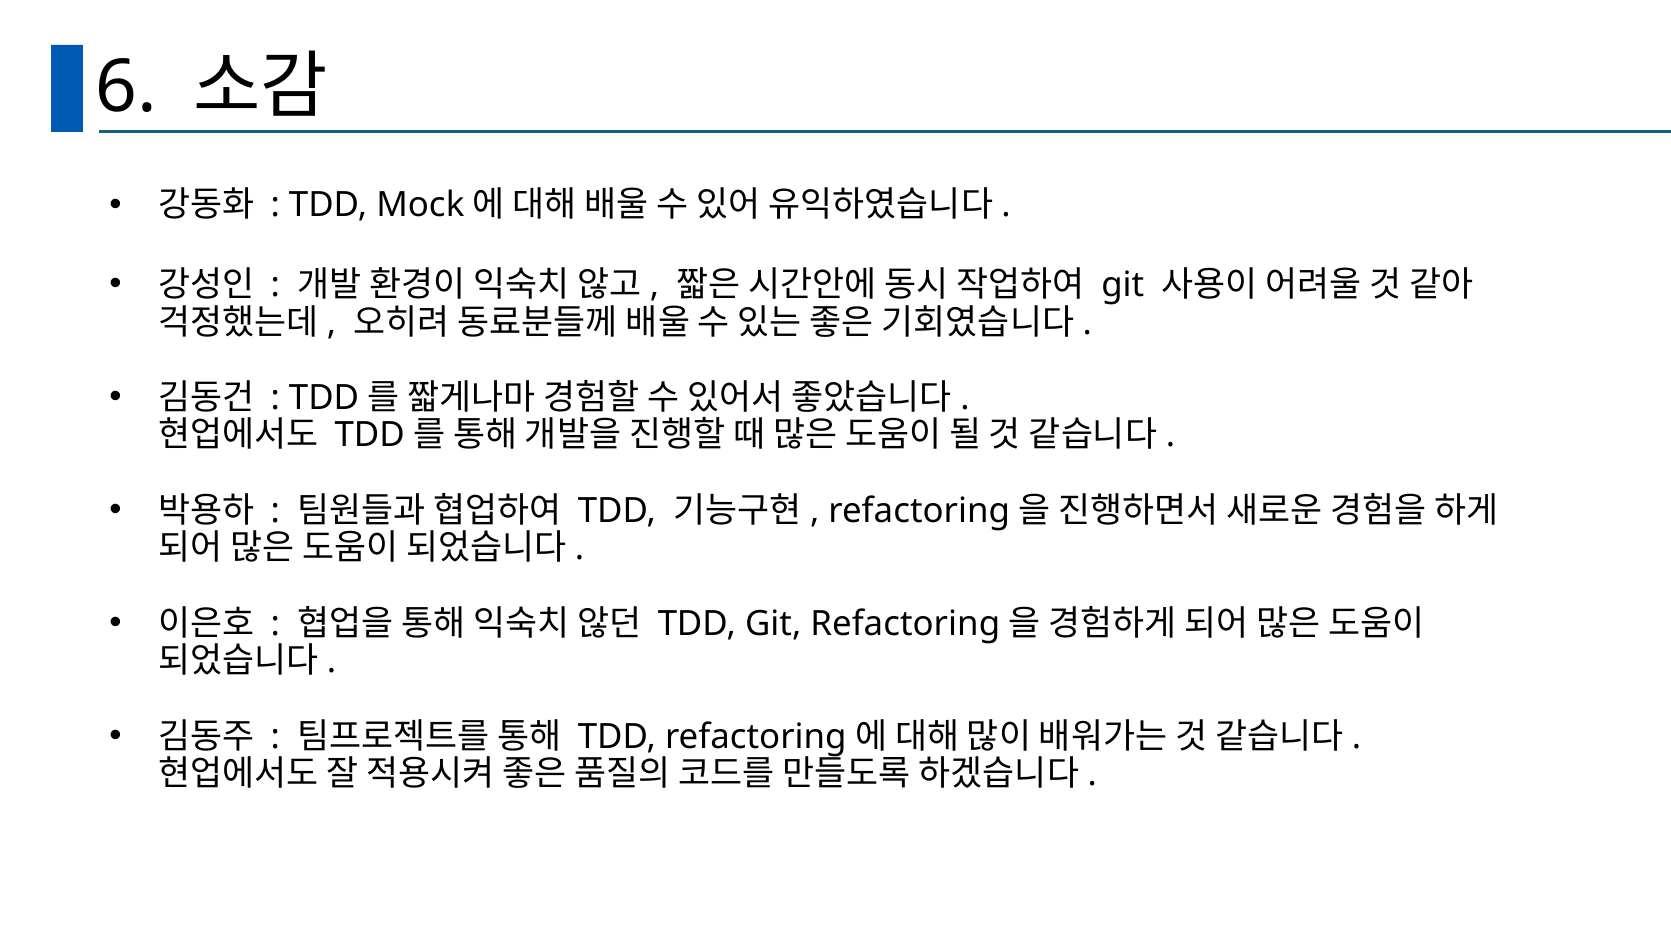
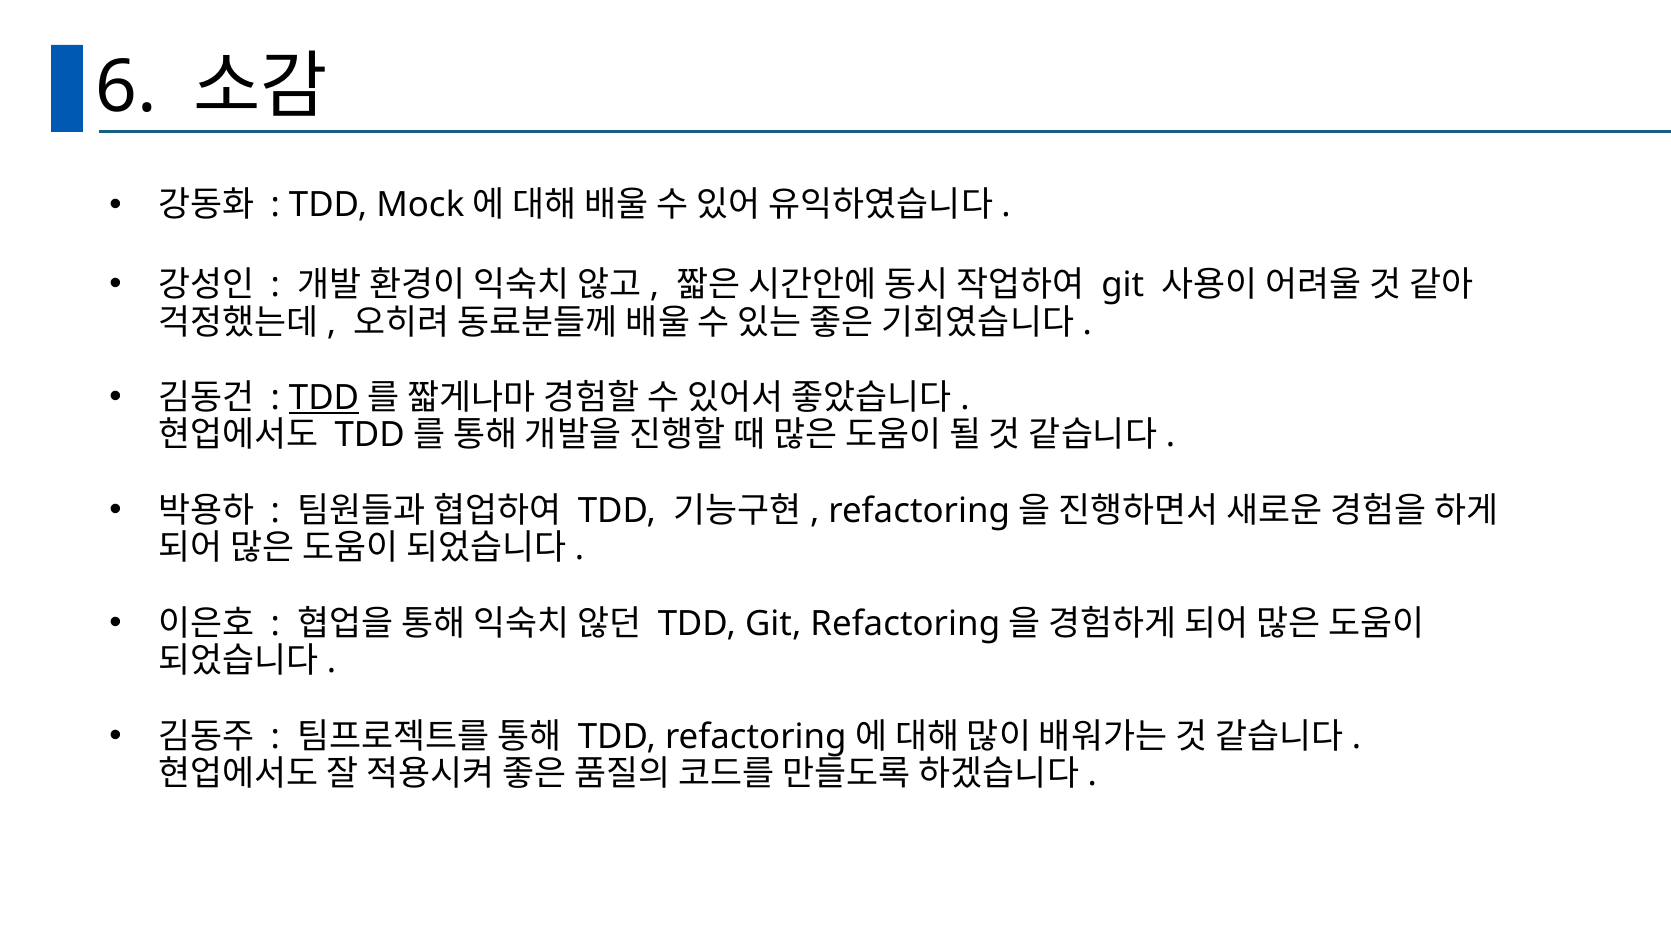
TDD underline: none -> present (324, 398)
